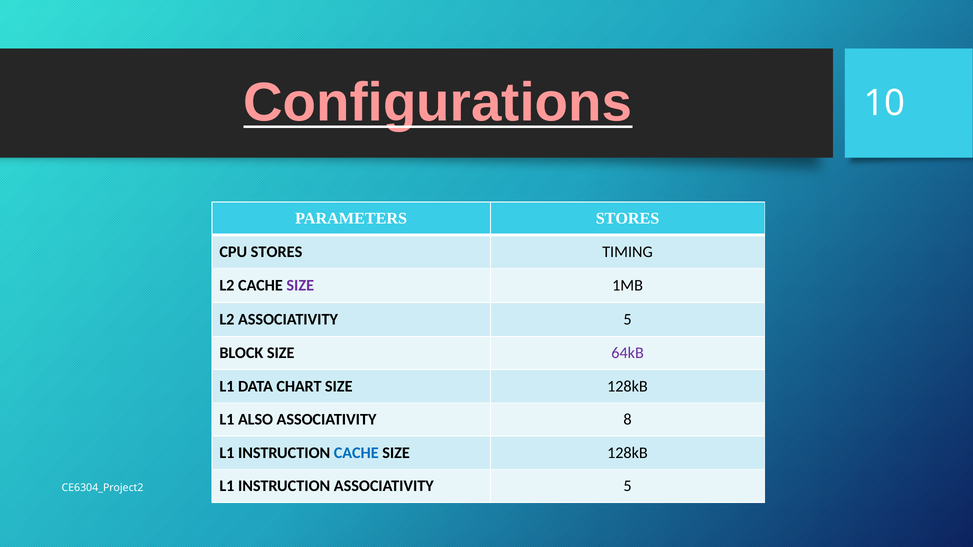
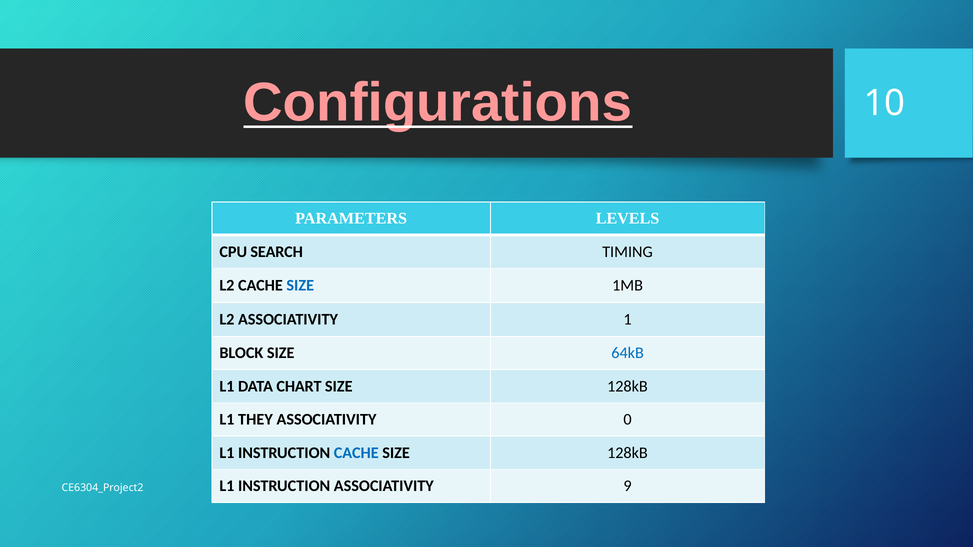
PARAMETERS STORES: STORES -> LEVELS (628, 219)
CPU STORES: STORES -> SEARCH (277, 252)
SIZE colour: purple -> blue (300, 286)
L2 ASSOCIATIVITY 5: 5 -> 1 (628, 320)
64kB colour: purple -> blue (628, 353)
ALSO: ALSO -> THEY (255, 420)
8: 8 -> 0 (628, 420)
INSTRUCTION ASSOCIATIVITY 5: 5 -> 9 (628, 486)
